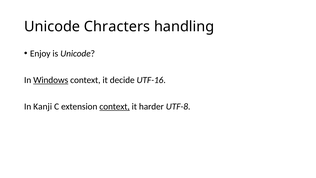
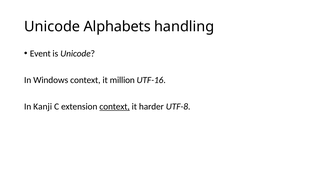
Chracters: Chracters -> Alphabets (117, 27)
Enjoy: Enjoy -> Event (40, 53)
Windows underline: present -> none (51, 80)
decide: decide -> million (122, 80)
